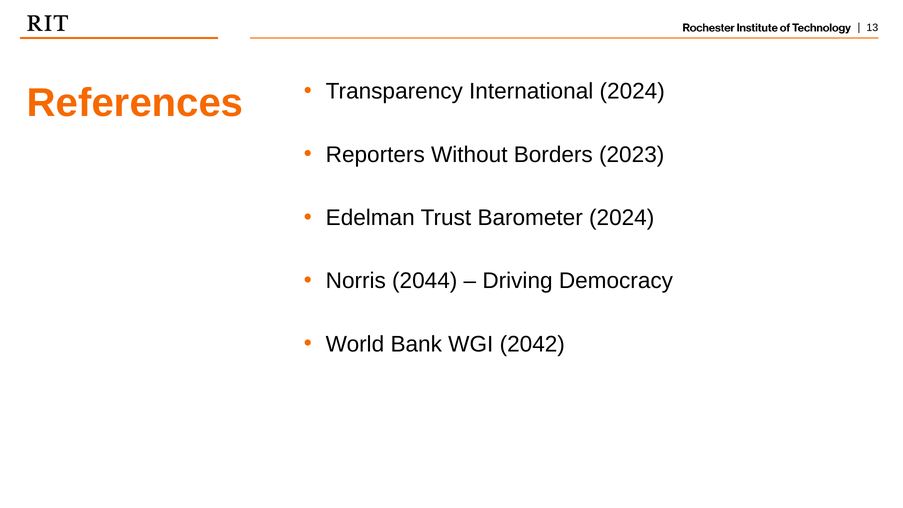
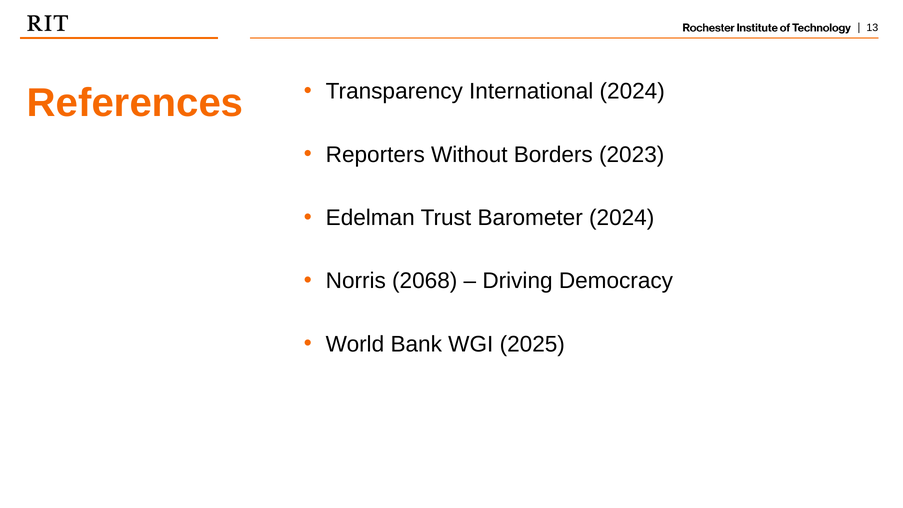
2044: 2044 -> 2068 (425, 281)
2042: 2042 -> 2025 (532, 344)
